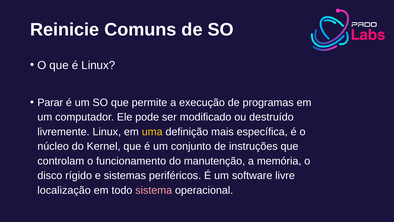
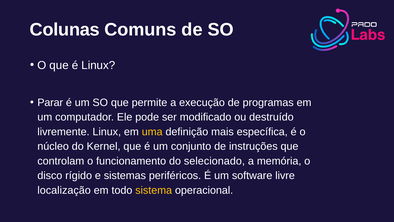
Reinicie: Reinicie -> Colunas (65, 30)
manutenção: manutenção -> selecionado (214, 161)
sistema colour: pink -> yellow (154, 190)
